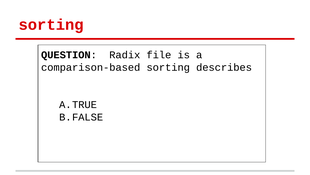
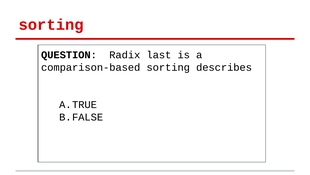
file: file -> last (159, 55)
